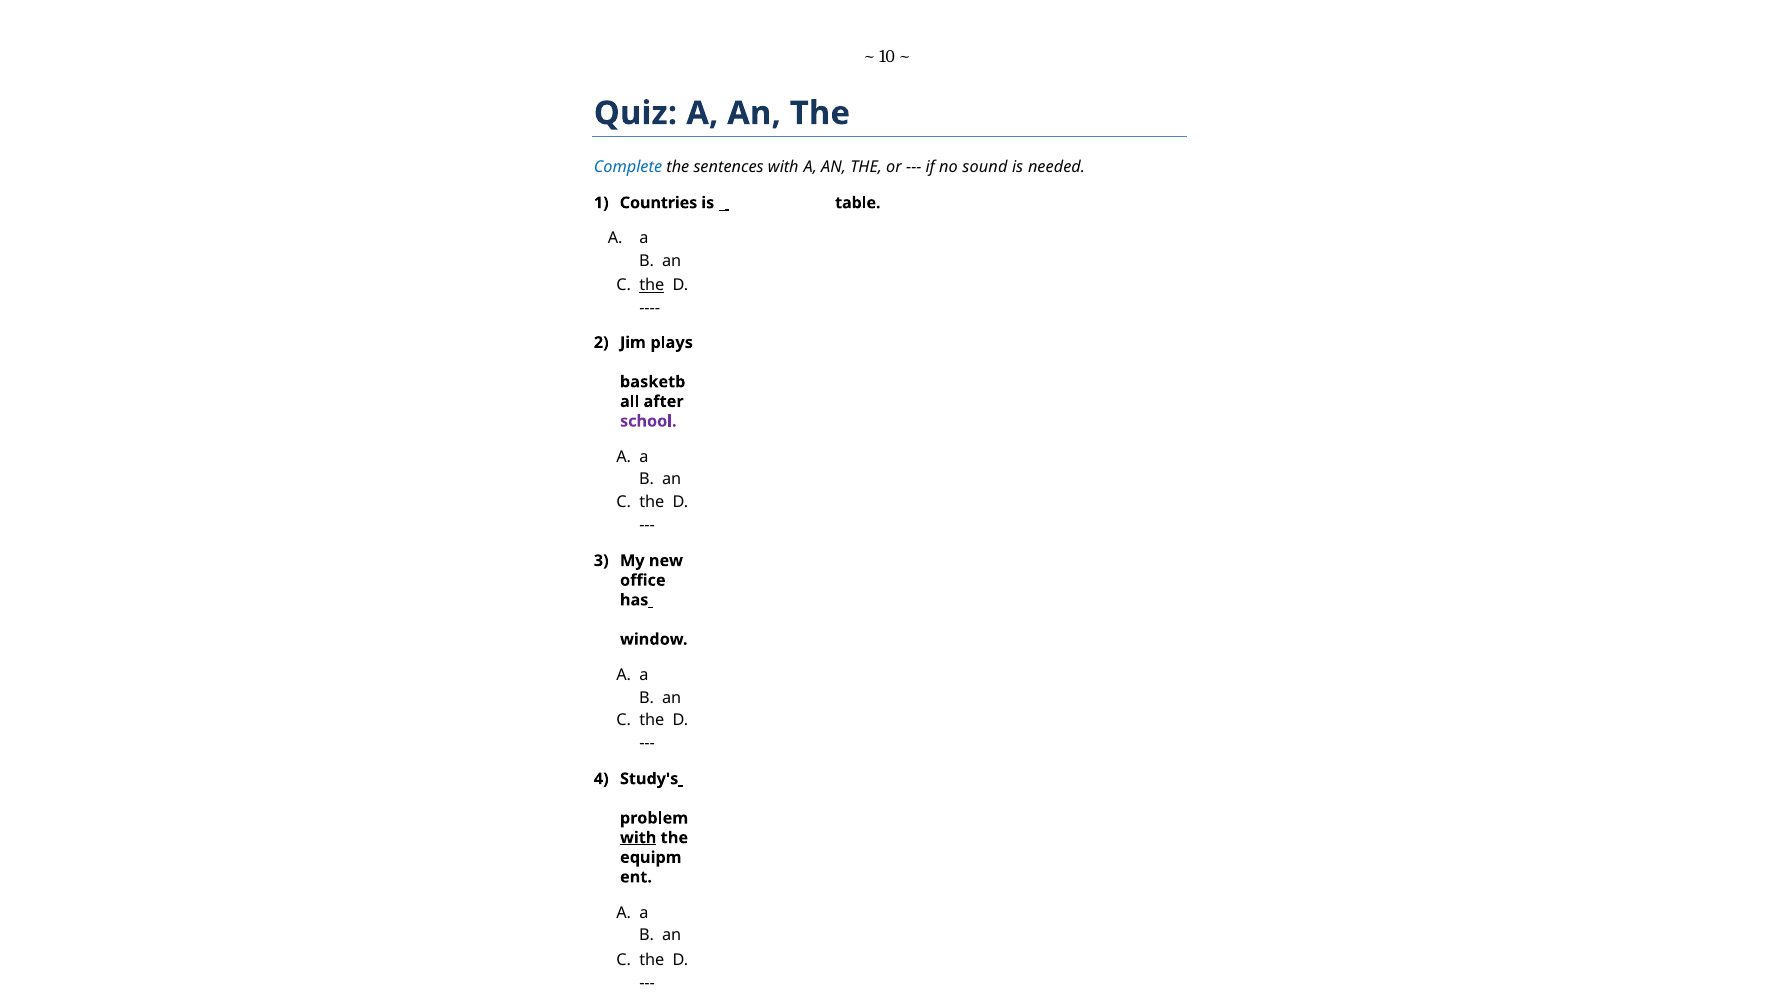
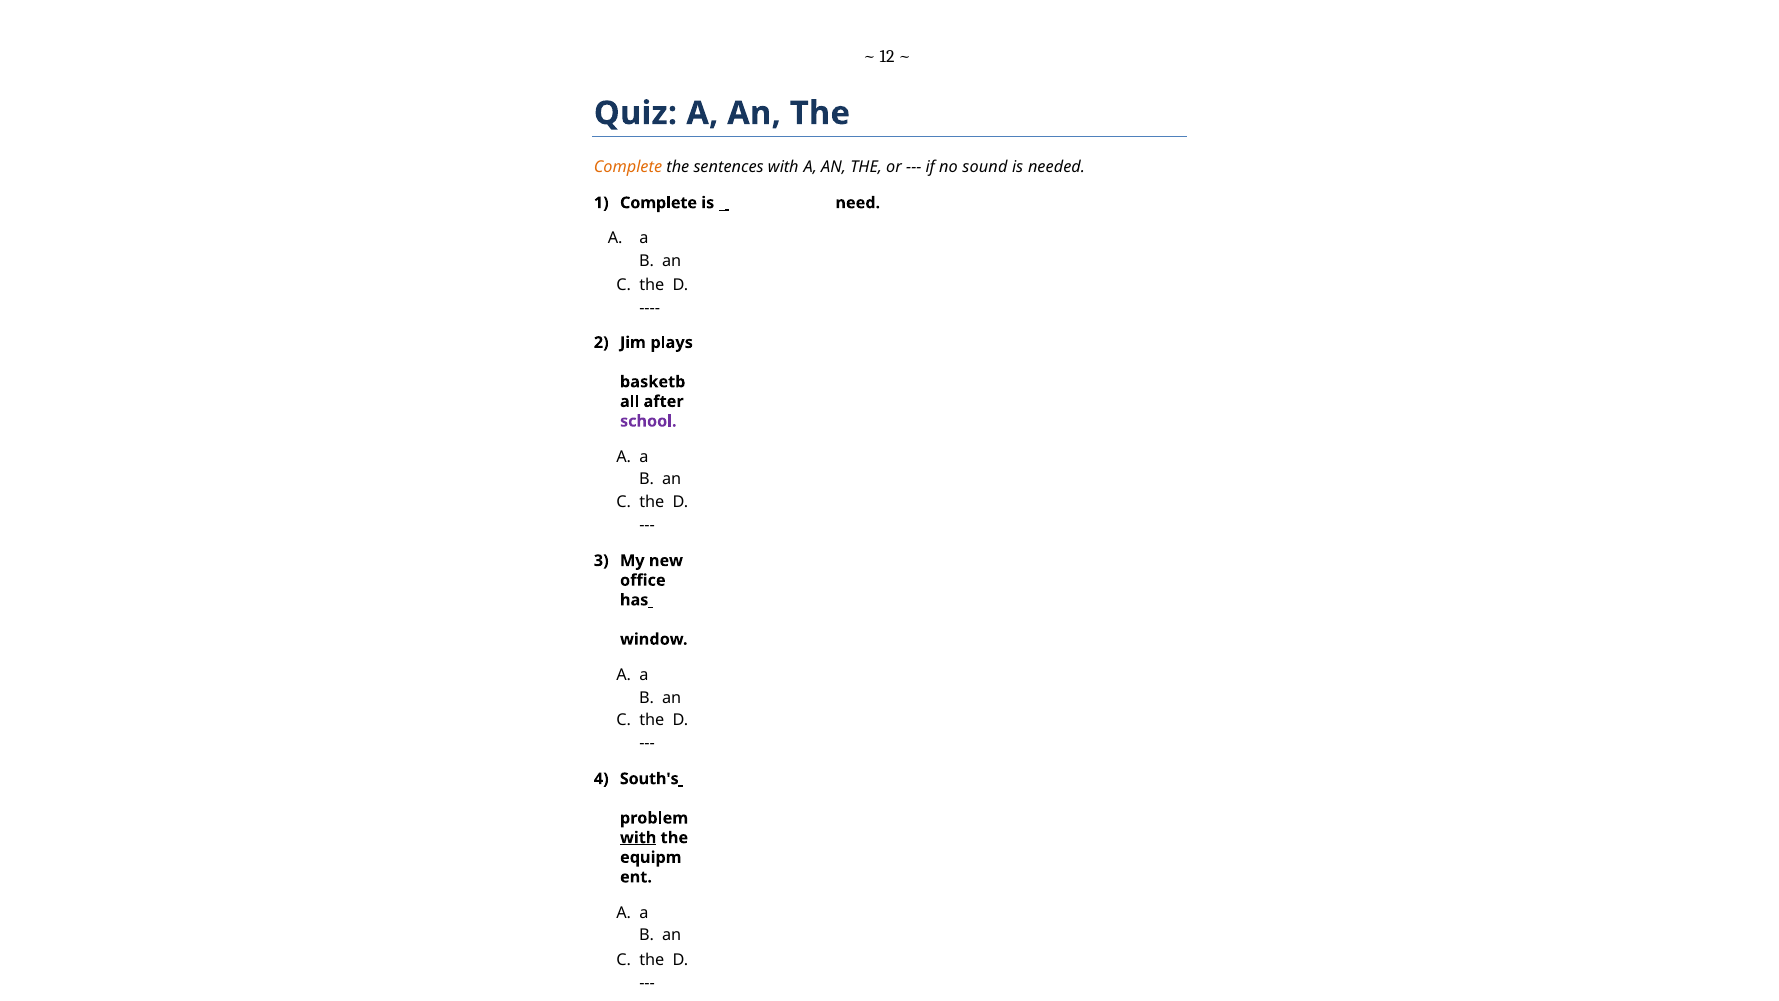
10: 10 -> 12 (887, 56)
Complete colour: blue -> orange (628, 167)
Countries: Countries -> Complete (658, 203)
table: table -> need (858, 203)
the underline: present -> none (652, 285)
Study's: Study's -> South's (649, 779)
